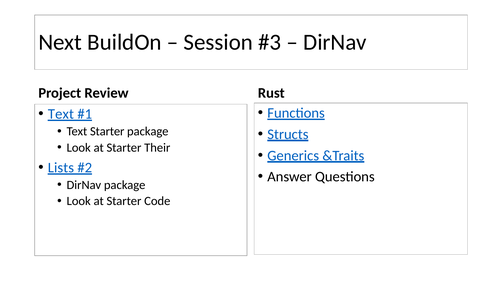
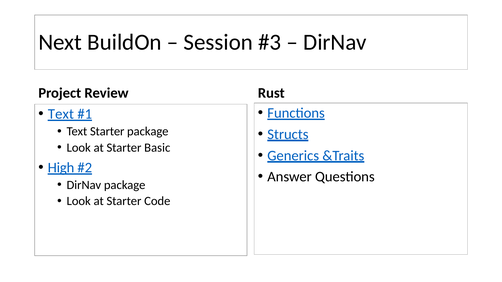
Their: Their -> Basic (157, 148)
Lists: Lists -> High (61, 168)
